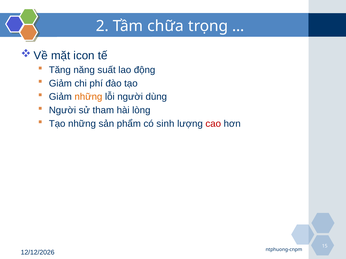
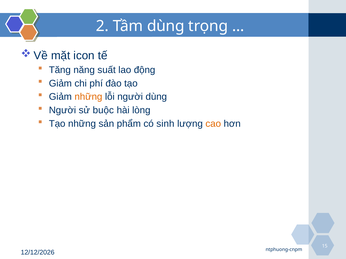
Tầm chữa: chữa -> dùng (166, 26)
tham: tham -> buộc (103, 110)
cao colour: red -> orange (213, 124)
